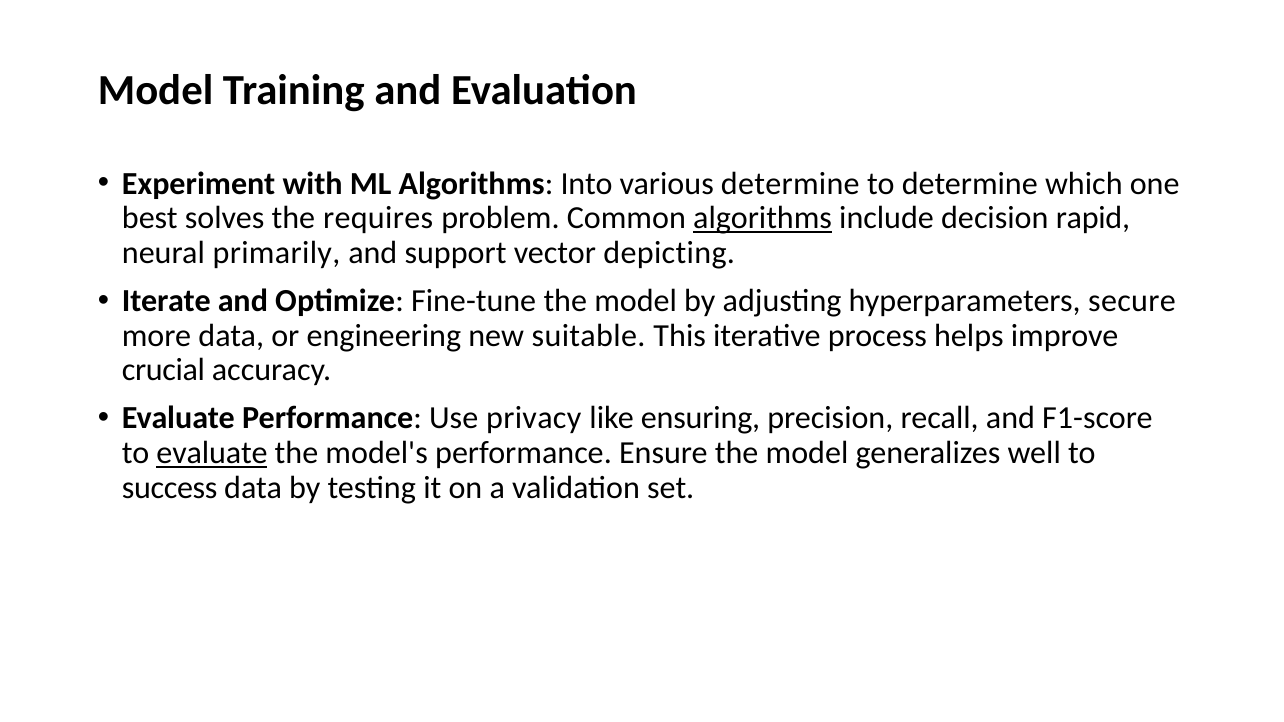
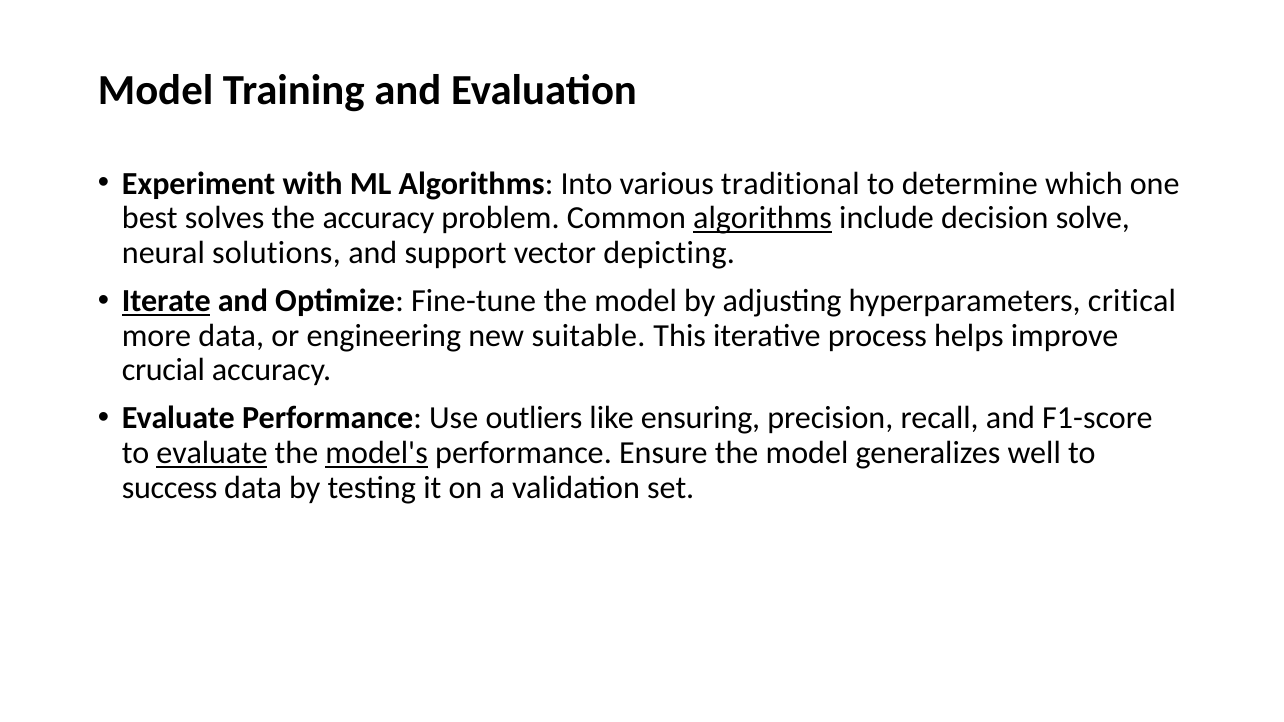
various determine: determine -> traditional (790, 184)
the requires: requires -> accuracy (378, 218)
rapid: rapid -> solve (1093, 218)
primarily: primarily -> solutions (276, 253)
Iterate underline: none -> present (166, 301)
secure: secure -> critical (1132, 301)
privacy: privacy -> outliers (534, 418)
model's underline: none -> present (377, 453)
